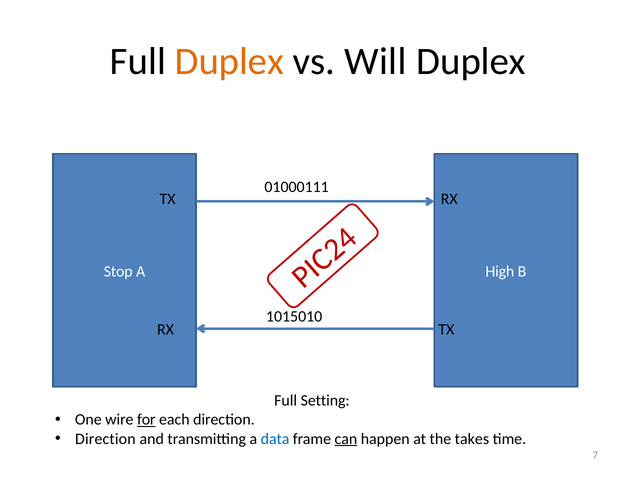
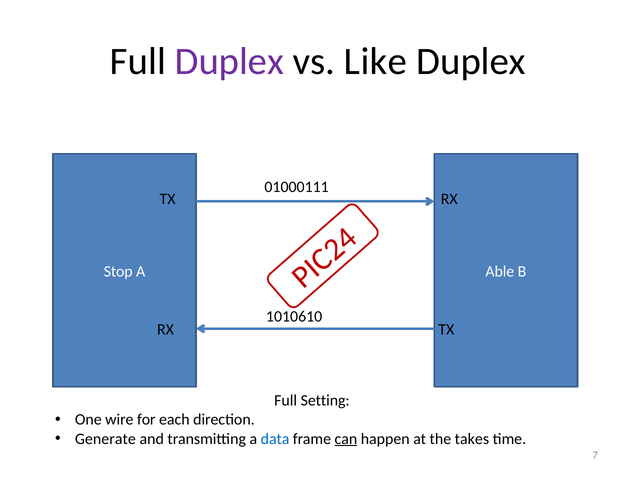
Duplex colour: orange -> purple (229, 62)
Will: Will -> Like (375, 62)
High: High -> Able (500, 271)
1015010: 1015010 -> 1010610 (294, 317)
for underline: present -> none (146, 420)
Direction: Direction -> Generate (105, 439)
